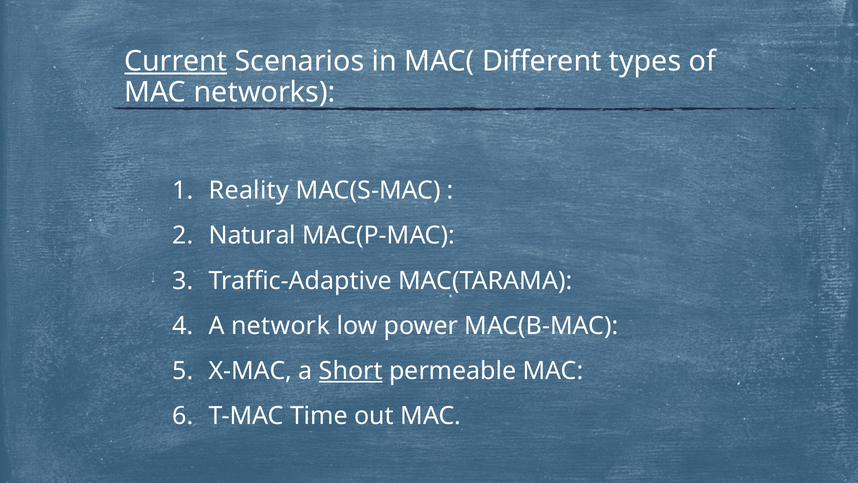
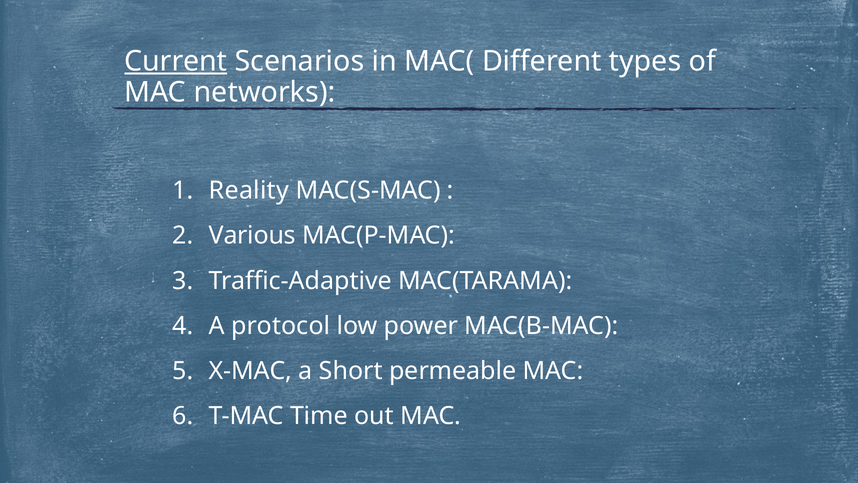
Natural: Natural -> Various (252, 236)
network: network -> protocol (281, 326)
Short underline: present -> none (351, 371)
